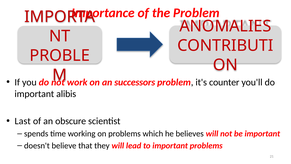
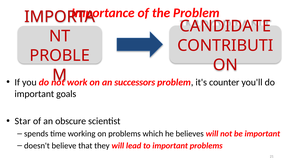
ANOMALIES: ANOMALIES -> CANDIDATE (225, 26)
alibis: alibis -> goals (66, 94)
Last: Last -> Star (23, 121)
